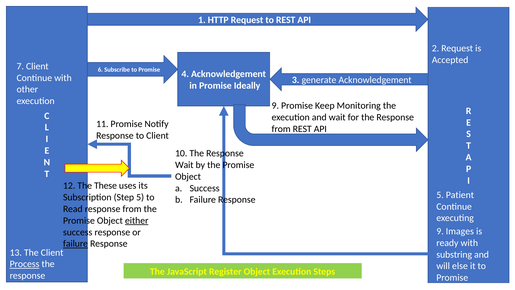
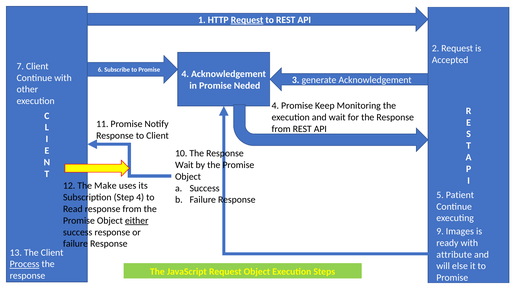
Request underline: none -> present (247, 20)
Ideally: Ideally -> Neded (247, 86)
execution 9: 9 -> 4 (275, 106)
These: These -> Make (105, 186)
Step 5: 5 -> 4 (140, 197)
failure underline: present -> none (75, 244)
substring: substring -> attribute (454, 254)
JavaScript Register: Register -> Request (225, 271)
